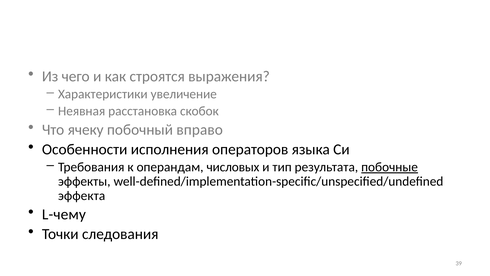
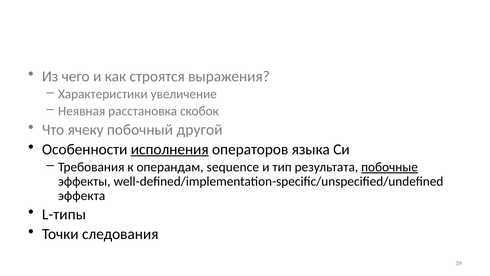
вправо: вправо -> другой (200, 130)
исполнения underline: none -> present (170, 149)
числовых: числовых -> sequence (233, 167)
L-чему: L-чему -> L-типы (64, 214)
